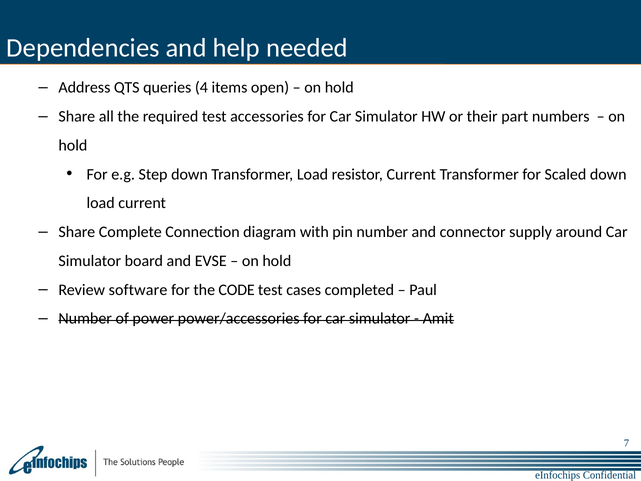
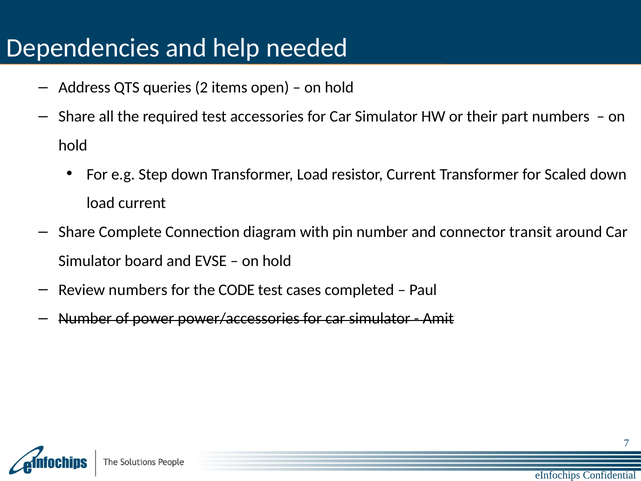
4: 4 -> 2 (201, 88)
supply: supply -> transit (531, 232)
Review software: software -> numbers (138, 290)
